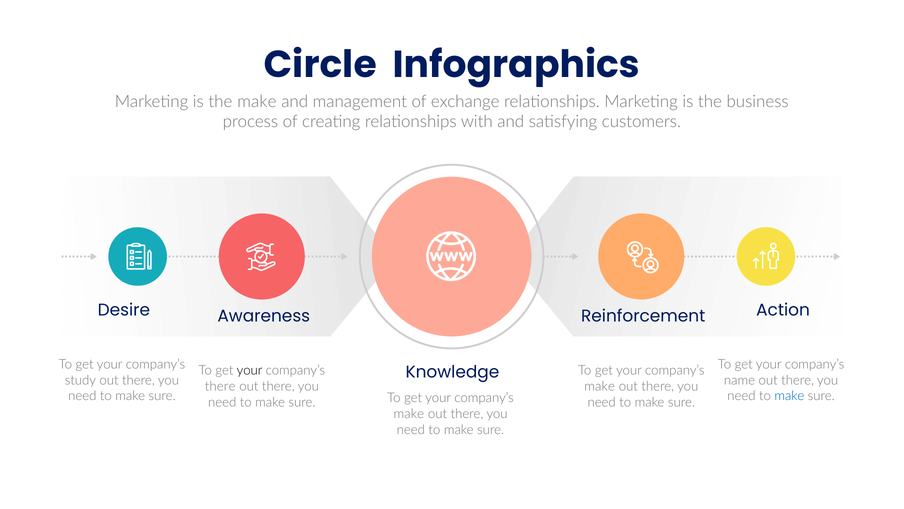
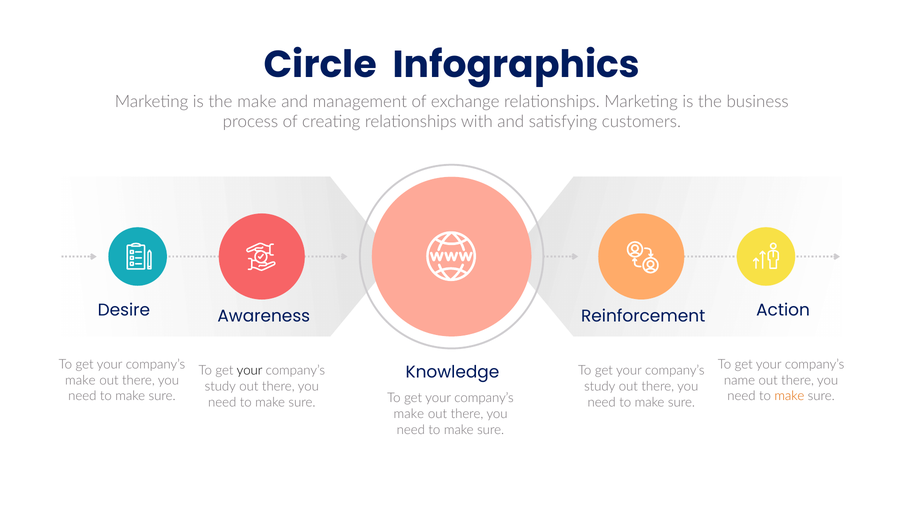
study: study -> make (80, 380)
there: there -> study (220, 386)
make: make -> study (600, 386)
make colour: blue -> orange (789, 396)
